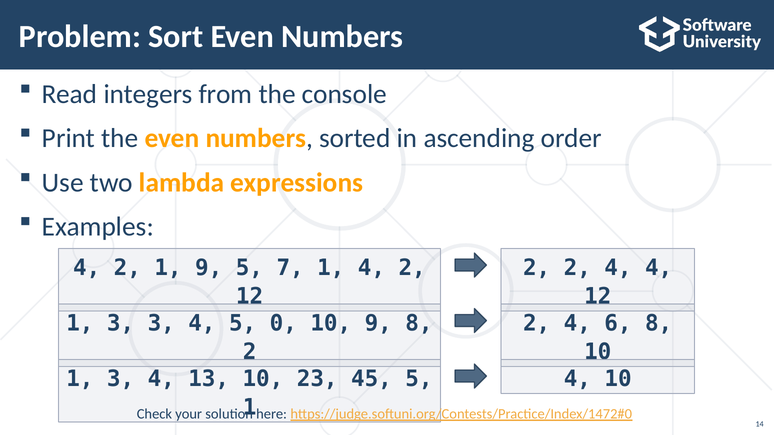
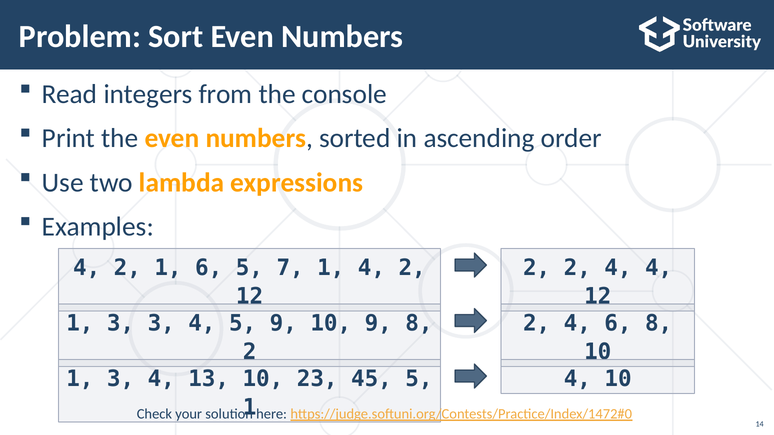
1 9: 9 -> 6 (209, 268)
5 0: 0 -> 9 (283, 324)
